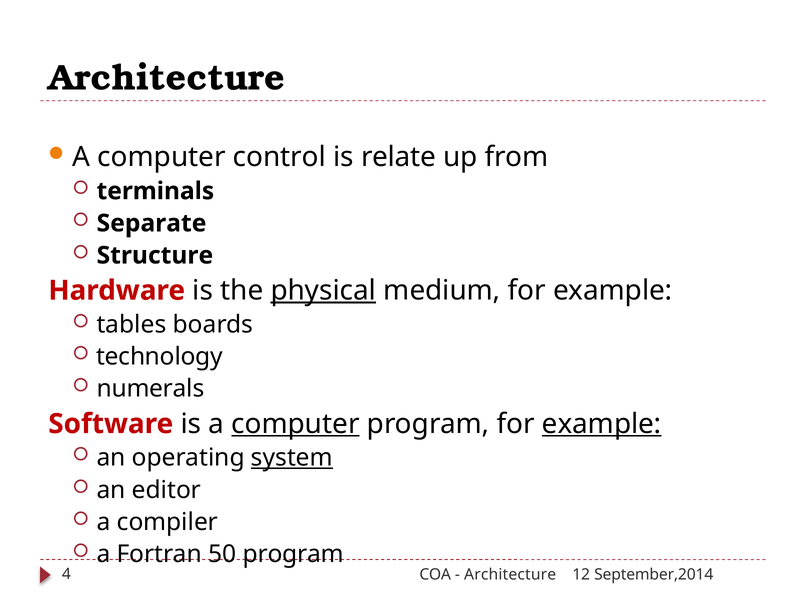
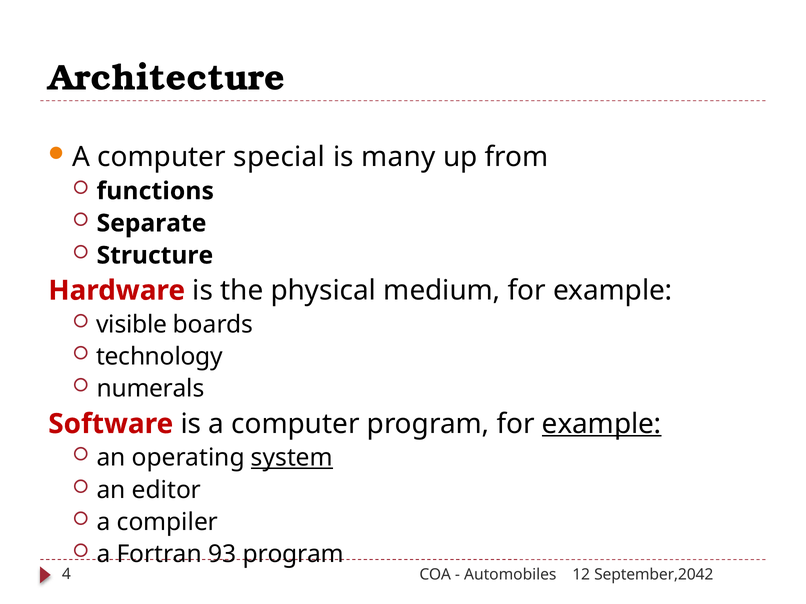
control: control -> special (279, 157)
relate: relate -> many (398, 157)
terminals: terminals -> functions (155, 191)
physical underline: present -> none (323, 291)
tables: tables -> visible (132, 325)
computer underline: present -> none (295, 424)
50: 50 -> 93 (222, 555)
Architecture: Architecture -> Automobiles (510, 575)
September,2014: September,2014 -> September,2042 (654, 575)
